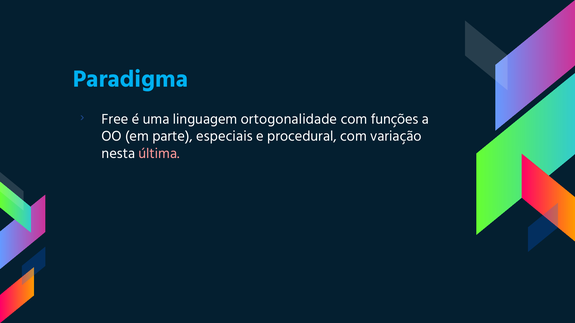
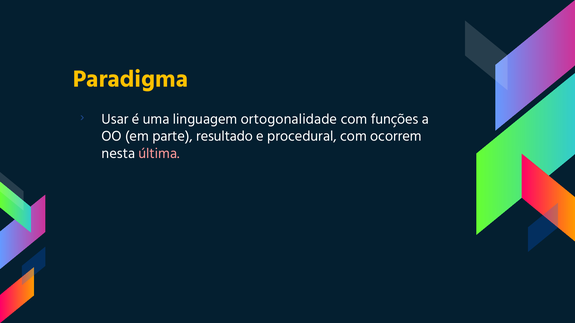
Paradigma colour: light blue -> yellow (130, 79)
Free: Free -> Usar (115, 119)
especiais: especiais -> resultado (225, 136)
variação: variação -> ocorrem (396, 136)
